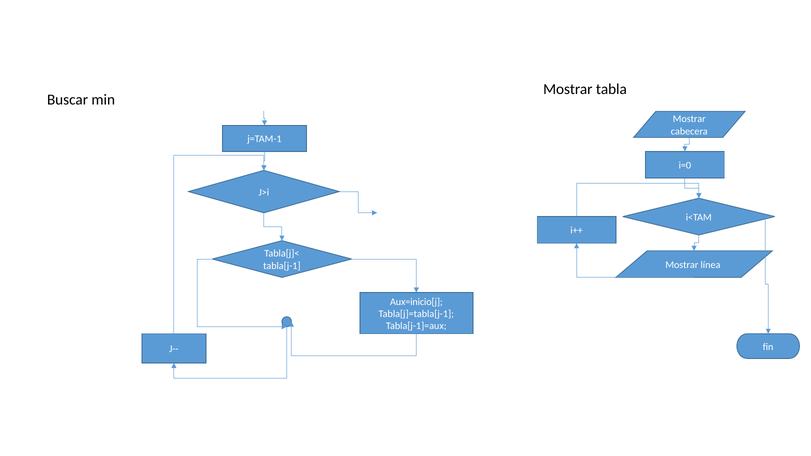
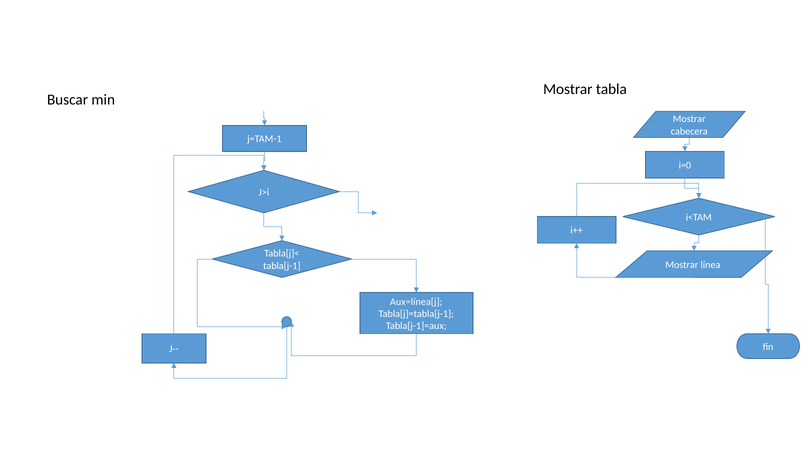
Aux=inicio[j: Aux=inicio[j -> Aux=línea[j (416, 302)
